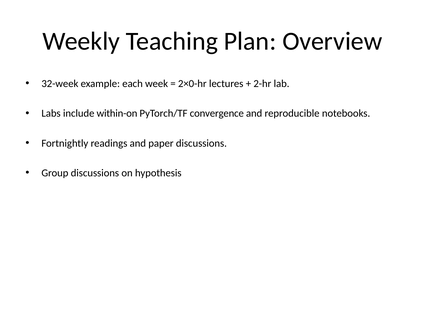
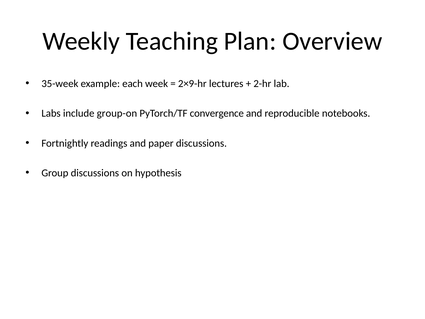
32-week: 32-week -> 35-week (60, 84)
2×0-hr: 2×0-hr -> 2×9-hr (192, 84)
within-on: within-on -> group-on (117, 113)
